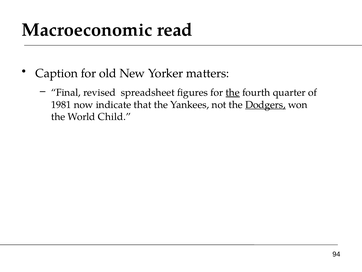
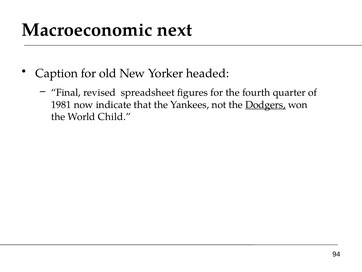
read: read -> next (175, 30)
matters: matters -> headed (208, 73)
the underline: present -> none (233, 92)
